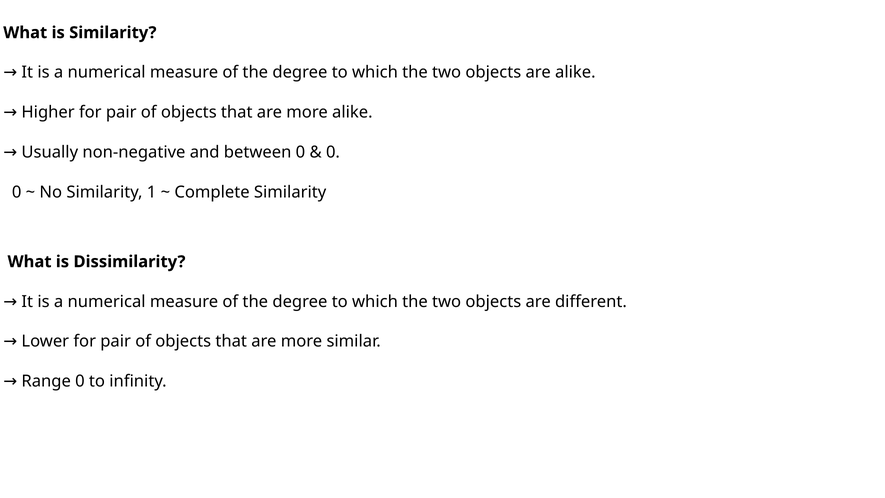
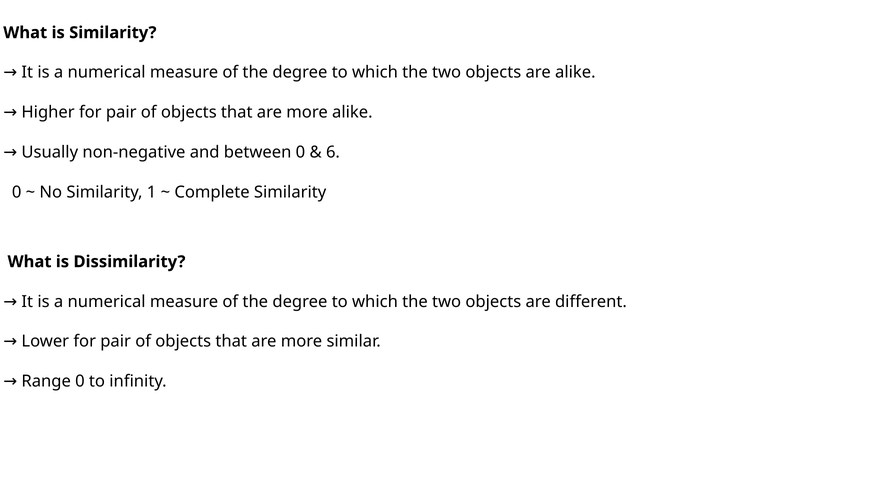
0: 0 -> 6 (333, 152)
